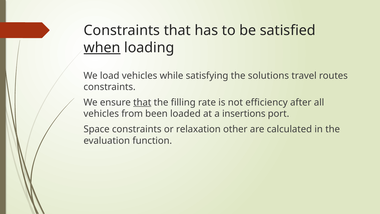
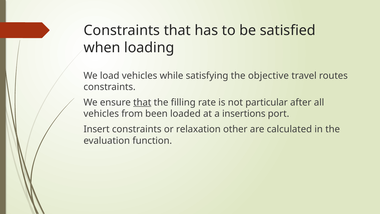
when underline: present -> none (102, 48)
solutions: solutions -> objective (268, 76)
efficiency: efficiency -> particular (267, 102)
Space: Space -> Insert (97, 129)
